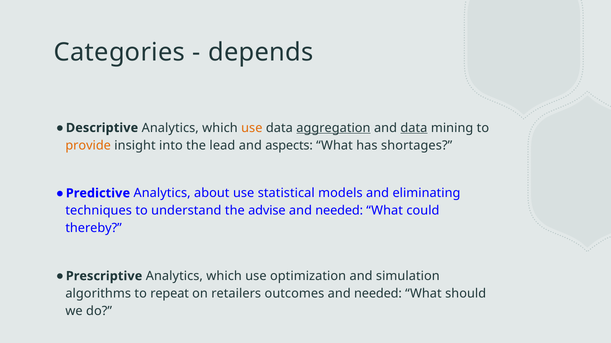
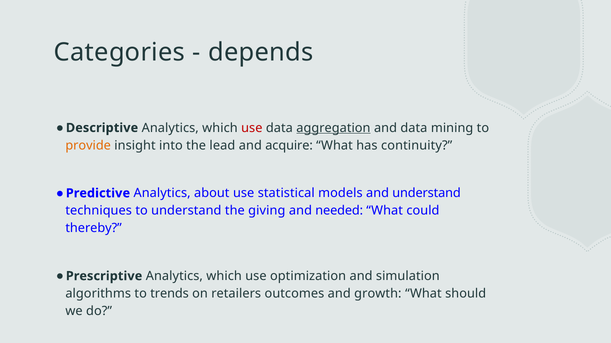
use colour: orange -> red (252, 128)
data underline: present -> none (414, 128)
aspects: aspects -> acquire (289, 146)
shortages: shortages -> continuity (417, 146)
and eliminating: eliminating -> understand (427, 194)
advise: advise -> giving (267, 211)
repeat: repeat -> trends (170, 294)
outcomes and needed: needed -> growth (378, 294)
